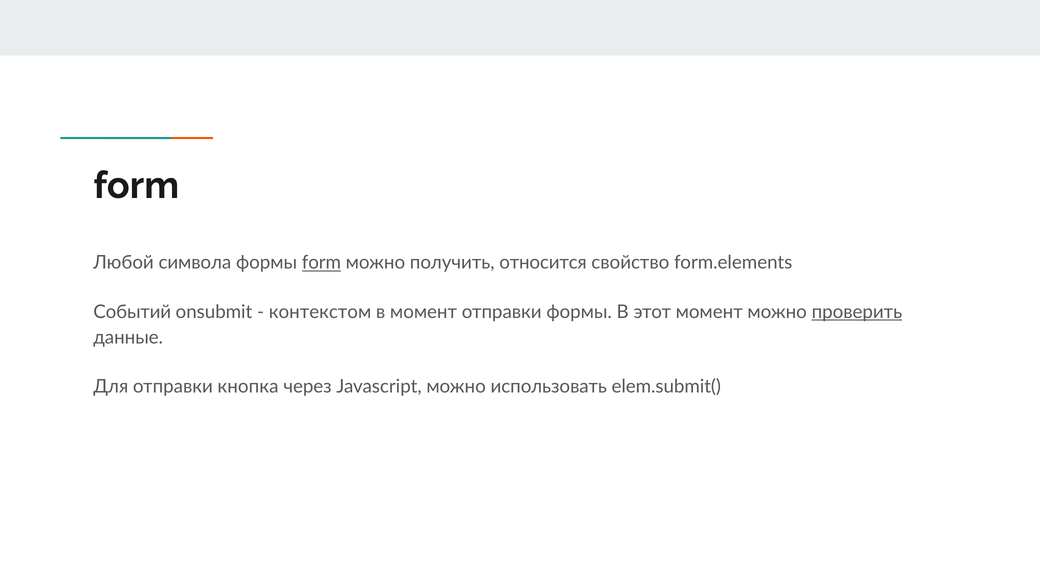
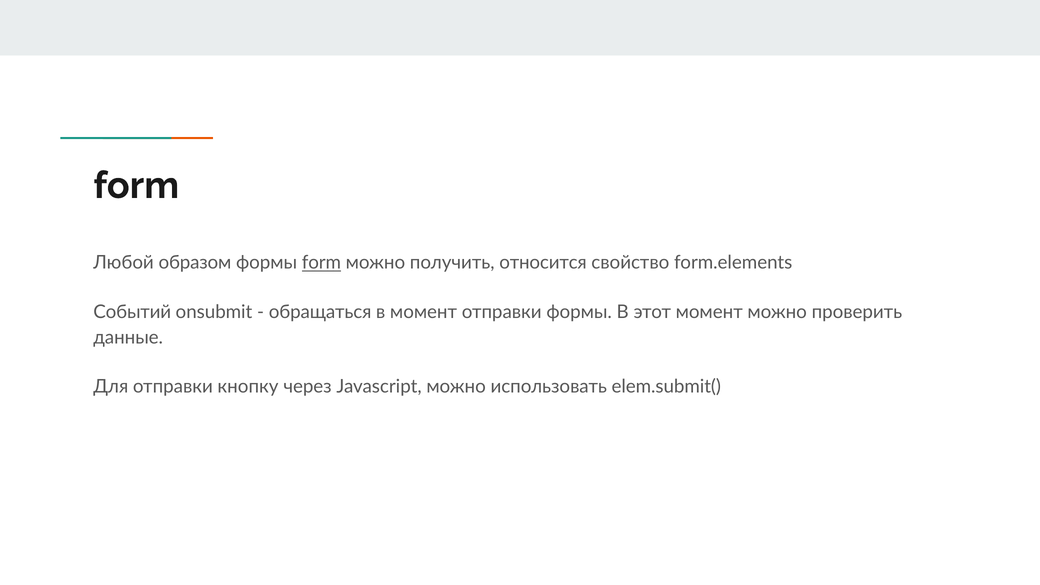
символа: символа -> образом (195, 263)
контекстом: контекстом -> обращаться (320, 312)
проверить underline: present -> none (857, 312)
кнопка: кнопка -> кнопку (248, 387)
